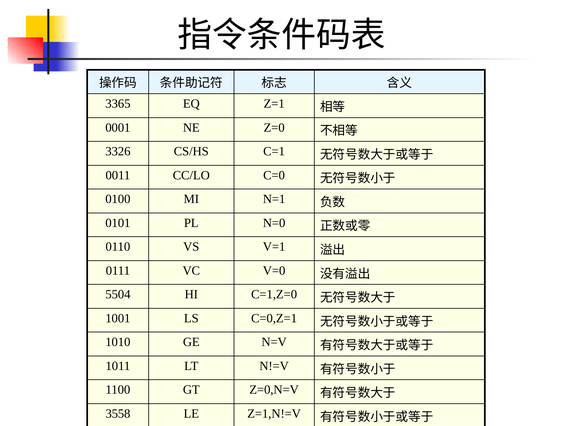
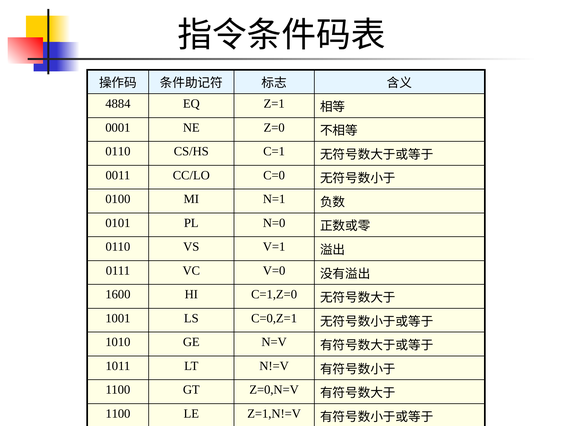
3365: 3365 -> 4884 (118, 104)
3326: 3326 -> 0110 (118, 151)
5504: 5504 -> 1600 (118, 294)
3558: 3558 -> 1100 (118, 414)
